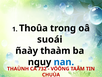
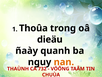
suoái: suoái -> dieäu (50, 39)
thaàm: thaàm -> quanh (55, 50)
nan colour: blue -> orange (64, 62)
